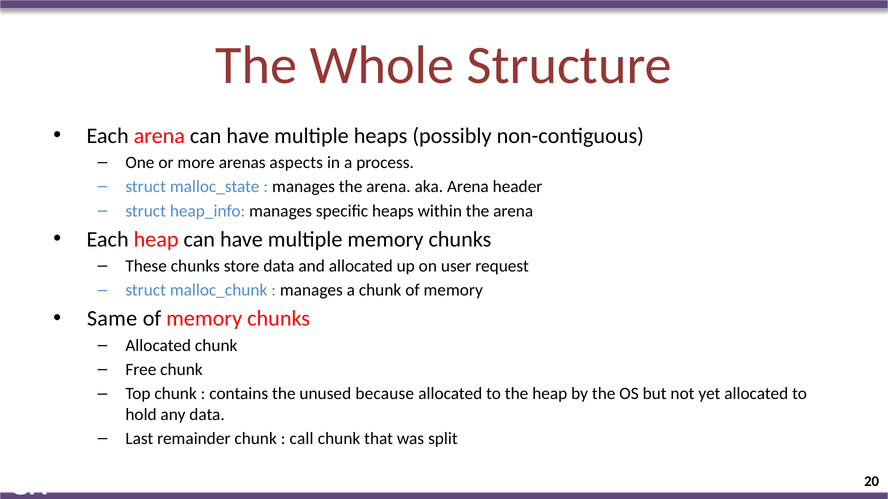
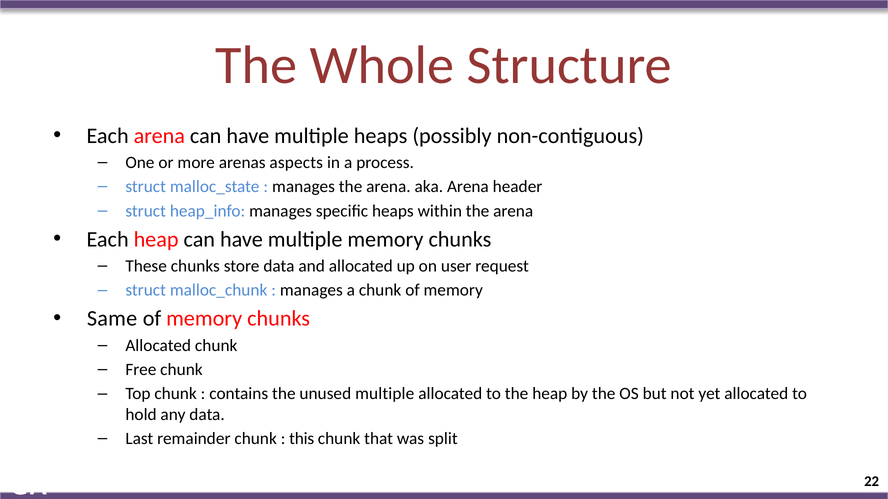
unused because: because -> multiple (385, 394)
call: call -> this (302, 439)
20: 20 -> 22 (872, 482)
